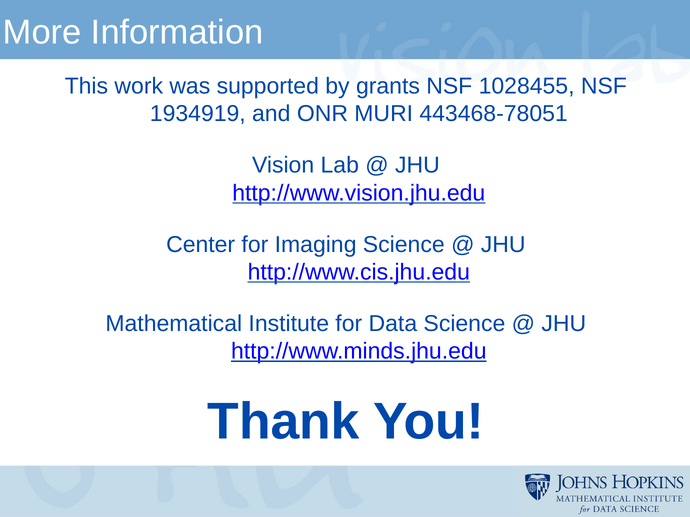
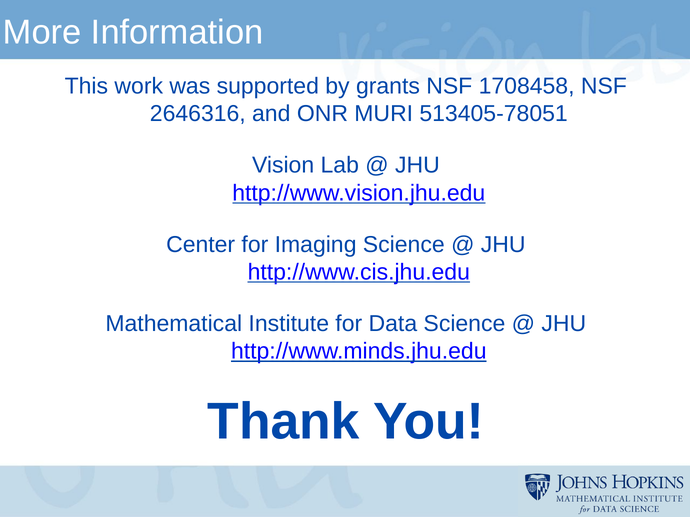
1028455: 1028455 -> 1708458 (527, 86)
1934919: 1934919 -> 2646316 (198, 114)
443468-78051: 443468-78051 -> 513405-78051 (494, 114)
